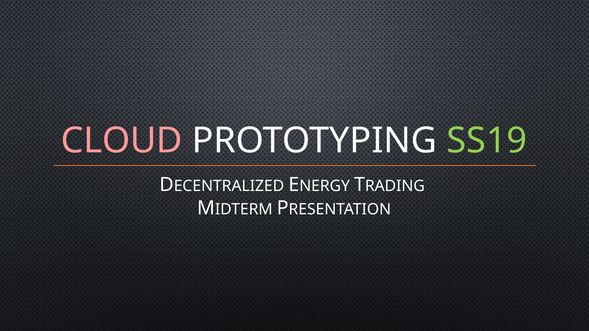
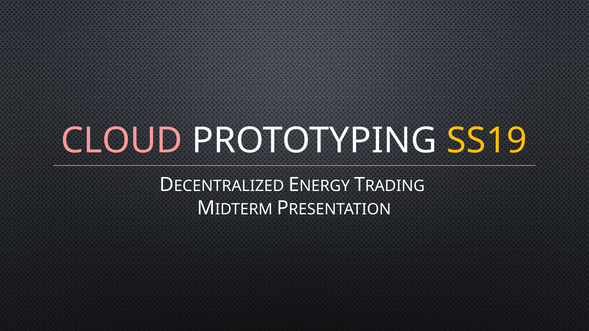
SS19 colour: light green -> yellow (487, 141)
